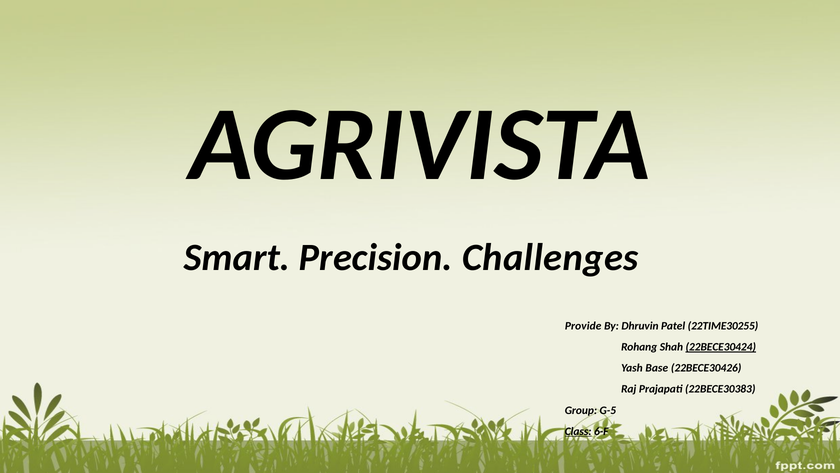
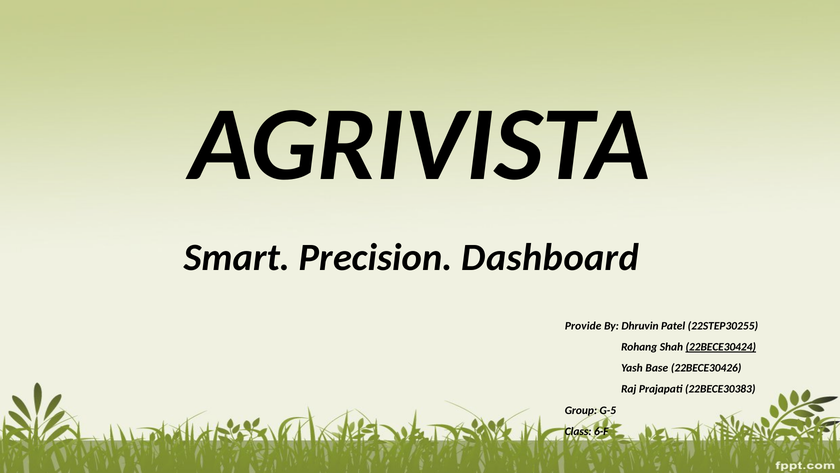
Challenges: Challenges -> Dashboard (550, 257)
22TIME30255: 22TIME30255 -> 22STEP30255 (723, 326)
Class underline: present -> none (578, 431)
